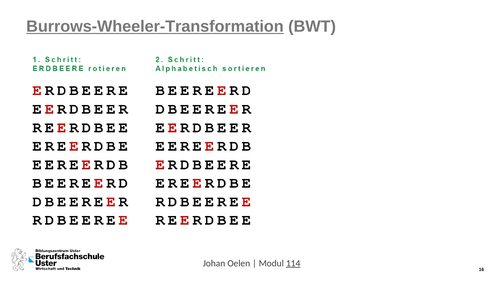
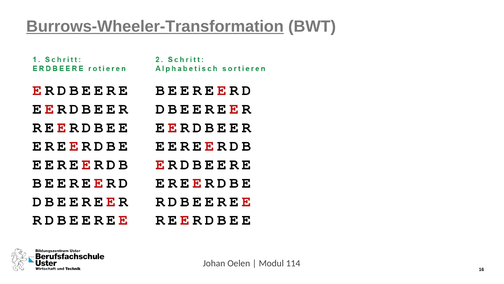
114 underline: present -> none (293, 263)
